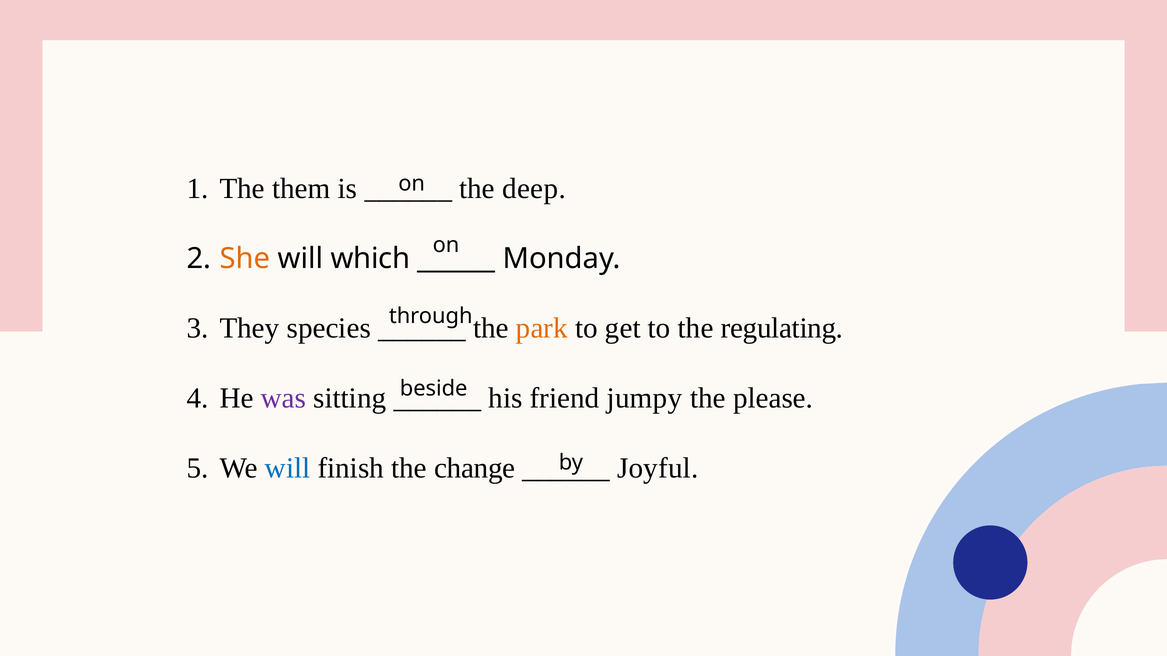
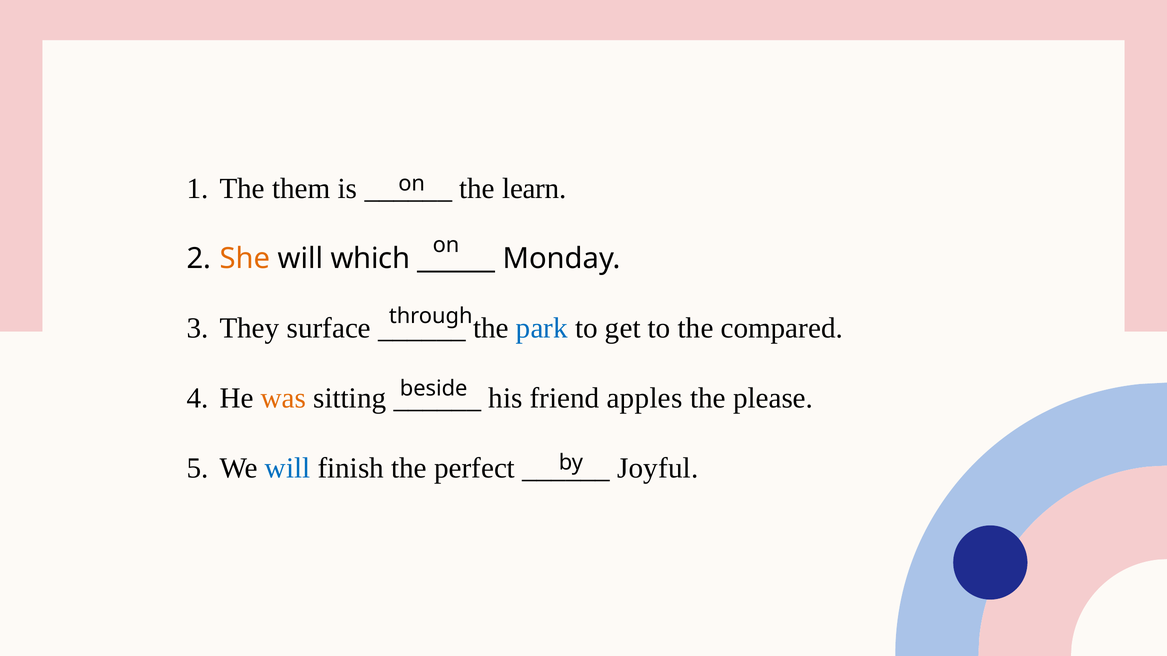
deep: deep -> learn (534, 189)
species: species -> surface (329, 329)
park colour: orange -> blue (542, 329)
regulating: regulating -> compared (782, 329)
was colour: purple -> orange (284, 399)
jumpy: jumpy -> apples (645, 399)
change: change -> perfect (475, 469)
